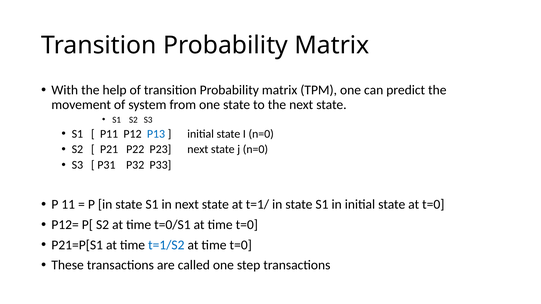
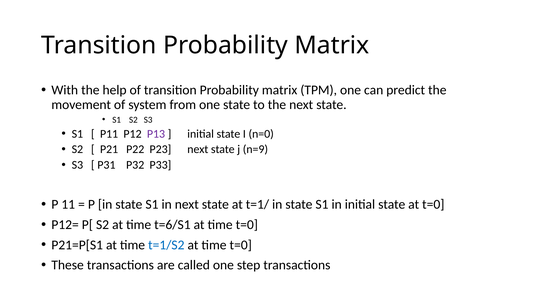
P13 colour: blue -> purple (156, 134)
j n=0: n=0 -> n=9 (255, 149)
t=0/S1: t=0/S1 -> t=6/S1 (172, 225)
